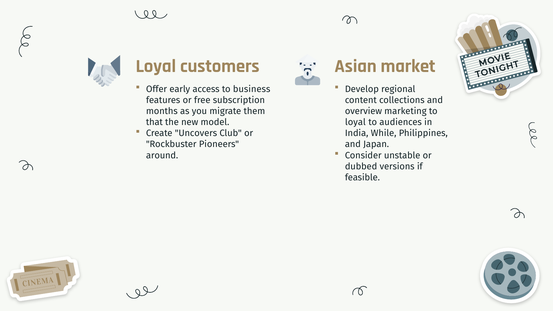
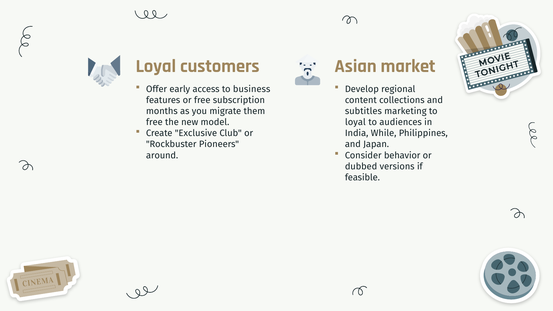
overview: overview -> subtitles (363, 111)
that: that -> free (154, 122)
Uncovers: Uncovers -> Exclusive (196, 133)
unstable: unstable -> behavior (402, 155)
